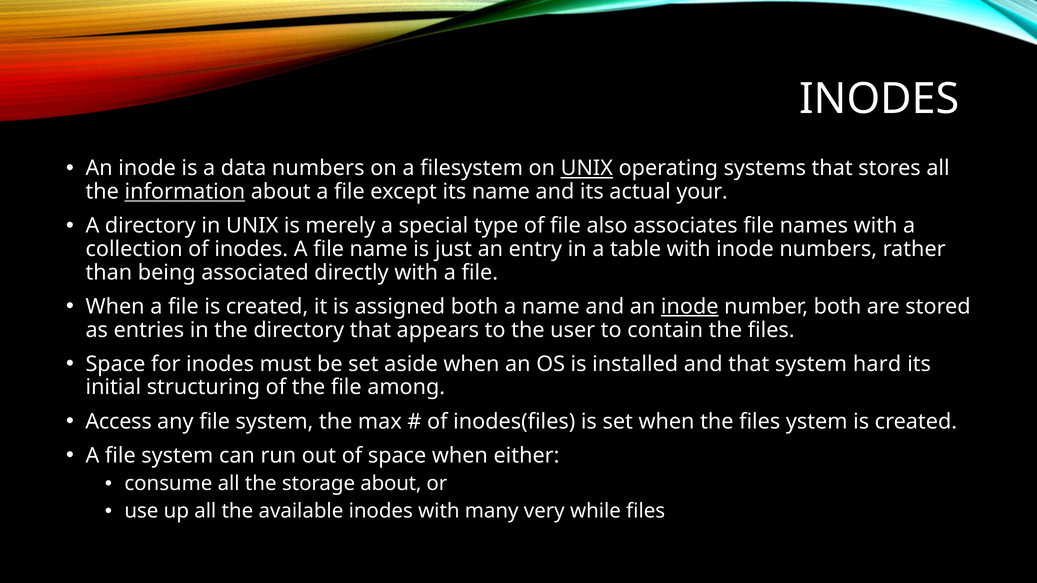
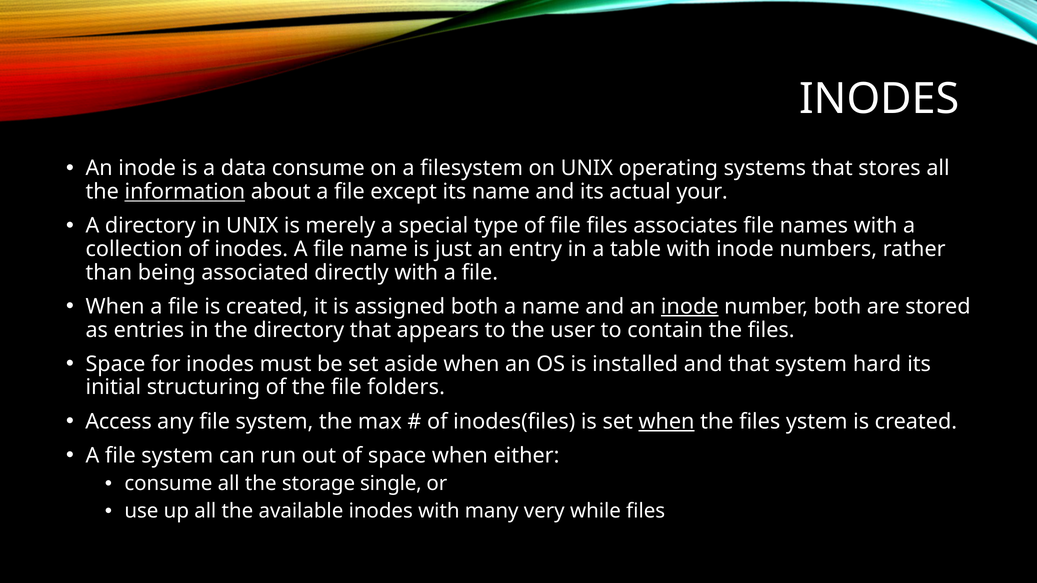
data numbers: numbers -> consume (318, 168)
UNIX underline: present -> none (587, 168)
file also: also -> files (607, 226)
among: among -> folders (406, 388)
when underline: none -> present (667, 422)
storage about: about -> single (391, 484)
